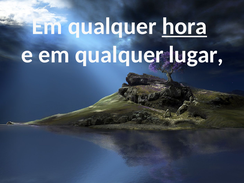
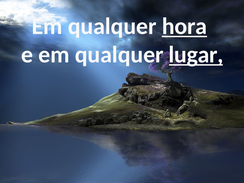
lugar underline: none -> present (196, 55)
